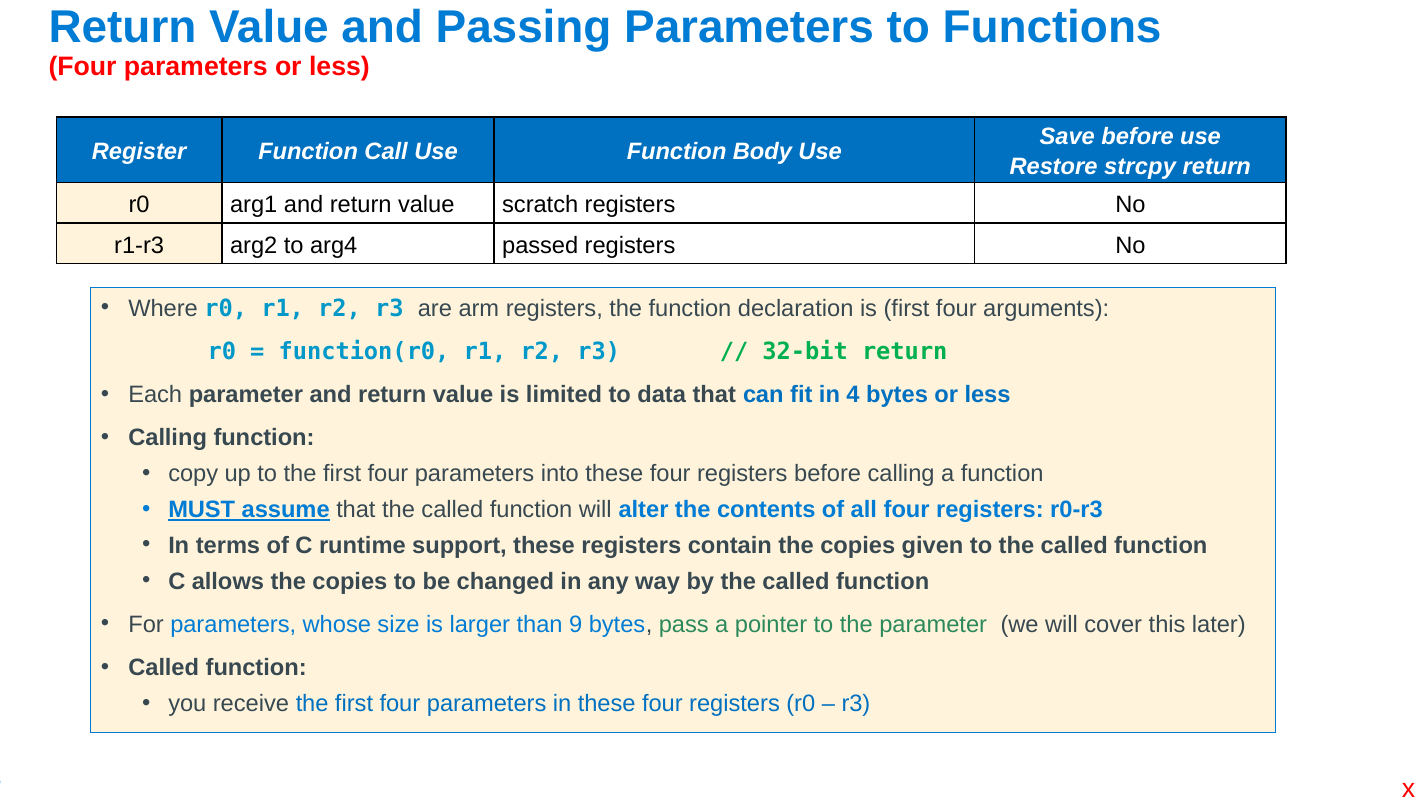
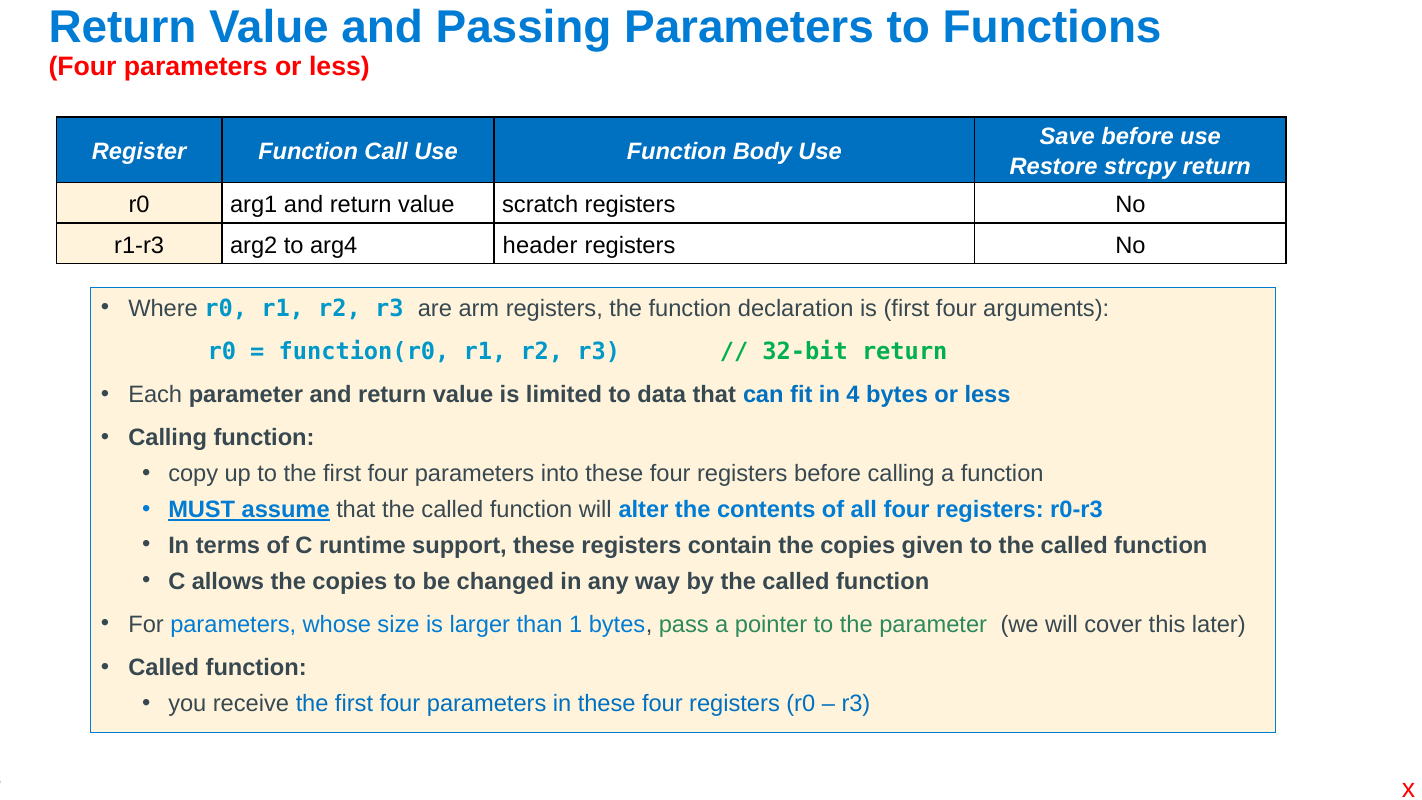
passed: passed -> header (540, 246)
9: 9 -> 1 (576, 624)
